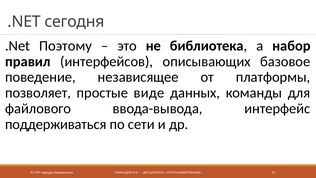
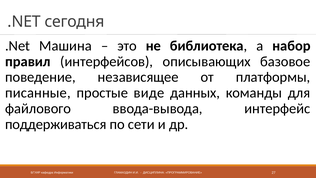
Поэтому: Поэтому -> Машина (65, 46)
позволяет: позволяет -> писанные (38, 93)
